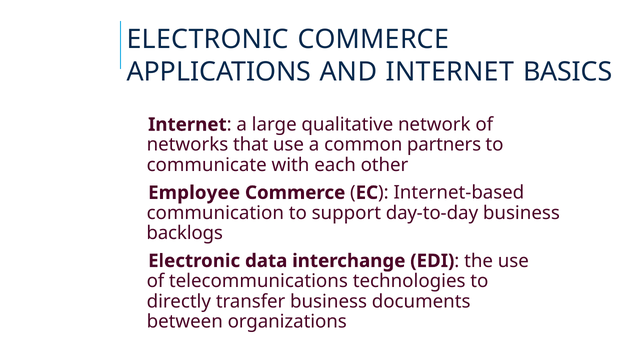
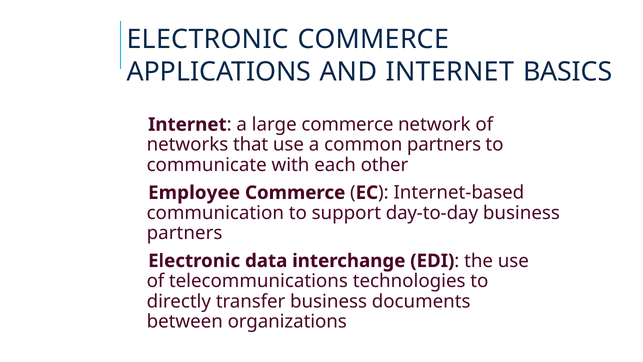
large qualitative: qualitative -> commerce (347, 124)
backlogs: backlogs -> partners (185, 233)
